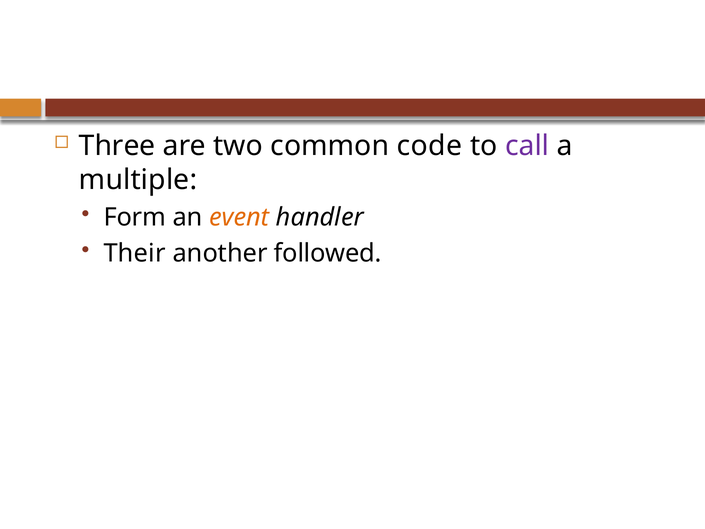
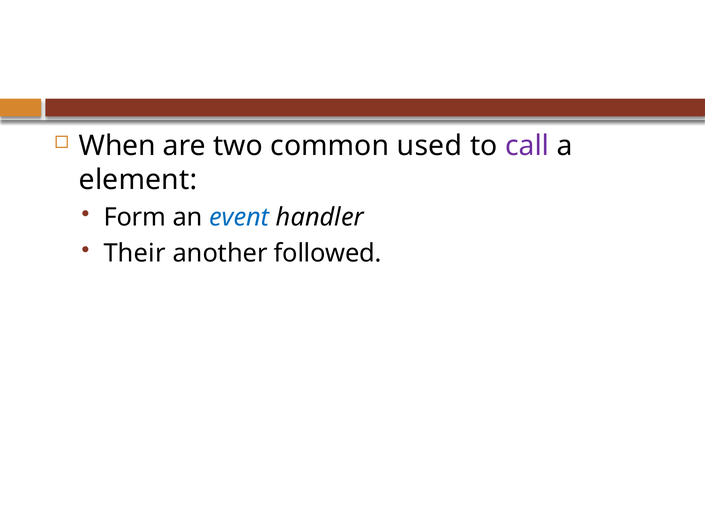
Three: Three -> When (117, 146)
code: code -> used (430, 146)
multiple: multiple -> element (138, 180)
event colour: orange -> blue (239, 217)
